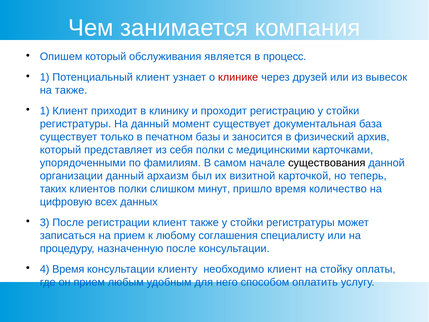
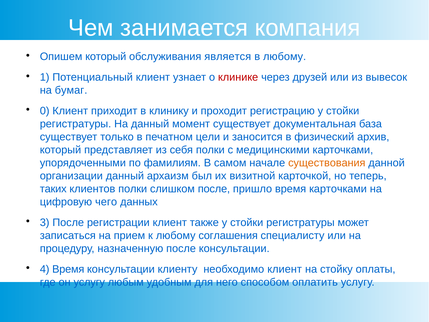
в процесс: процесс -> любому (285, 57)
на также: также -> бумаг (71, 90)
1: 1 -> 0 (45, 111)
базы: базы -> цели (208, 137)
существования colour: black -> orange (327, 163)
слишком минут: минут -> после (214, 189)
время количество: количество -> карточками (338, 189)
всех: всех -> чего (106, 202)
он прием: прием -> услугу (89, 282)
